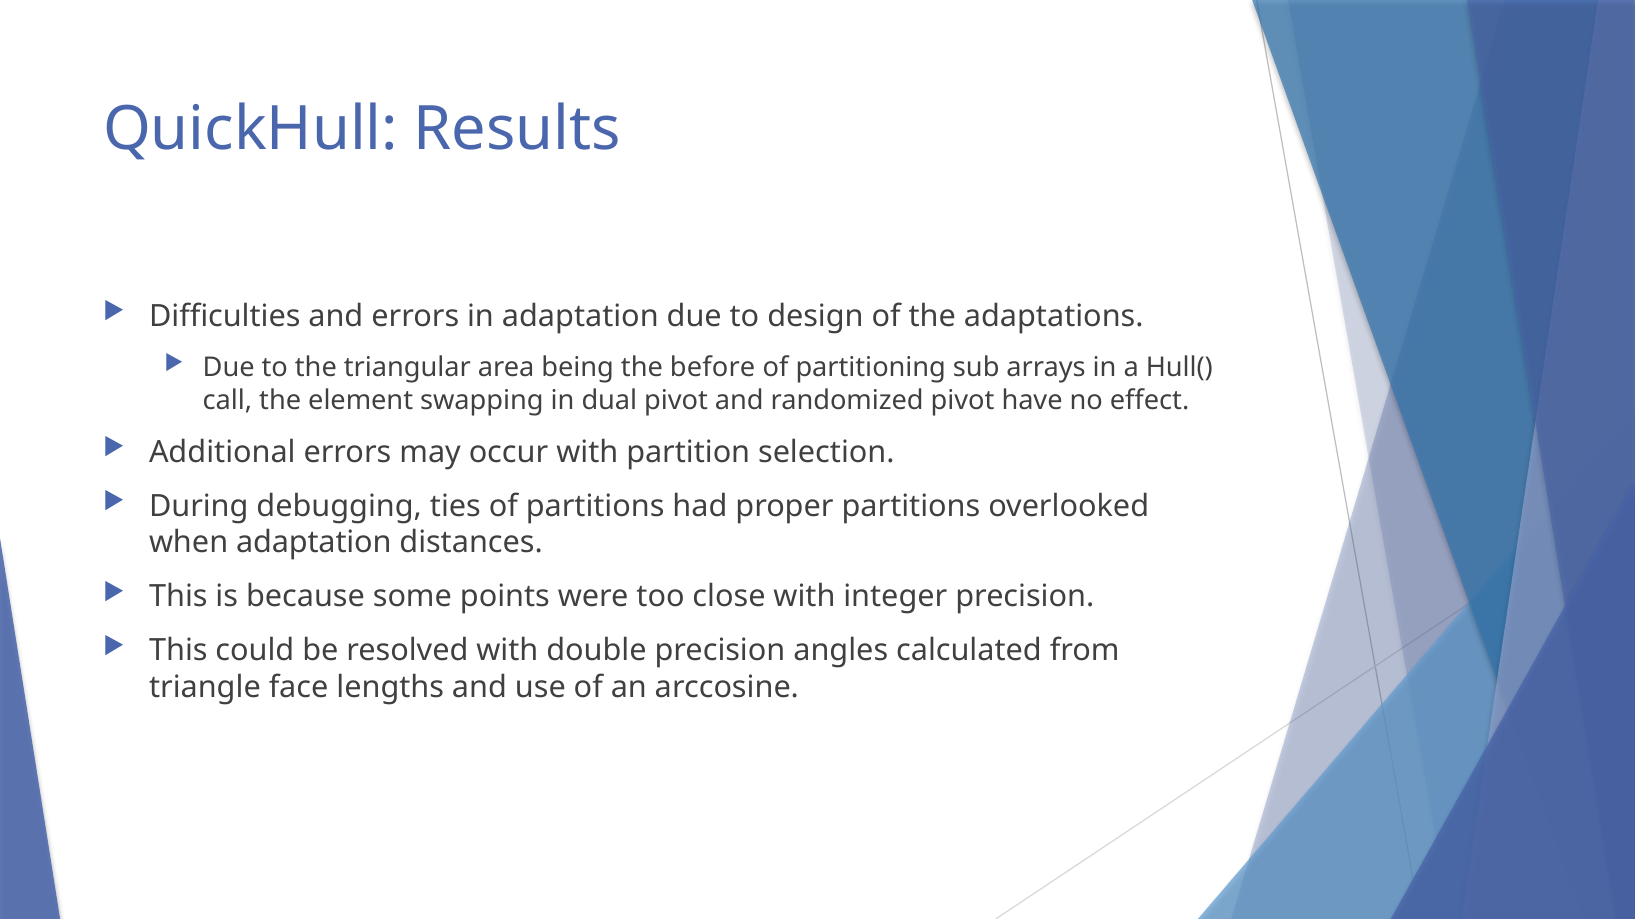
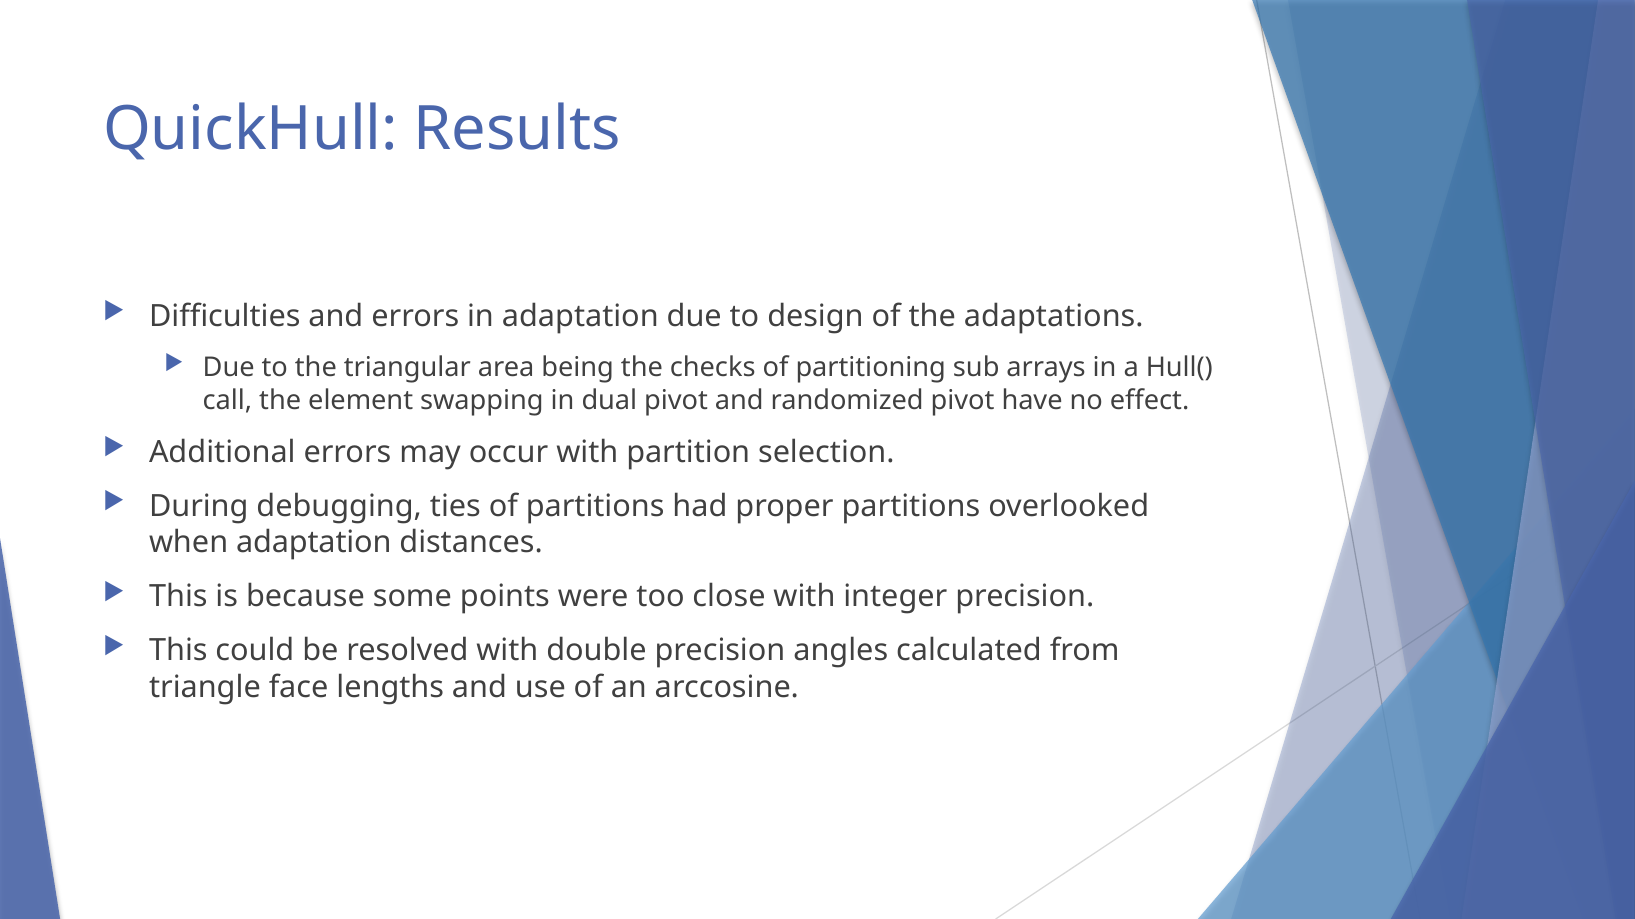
before: before -> checks (713, 368)
